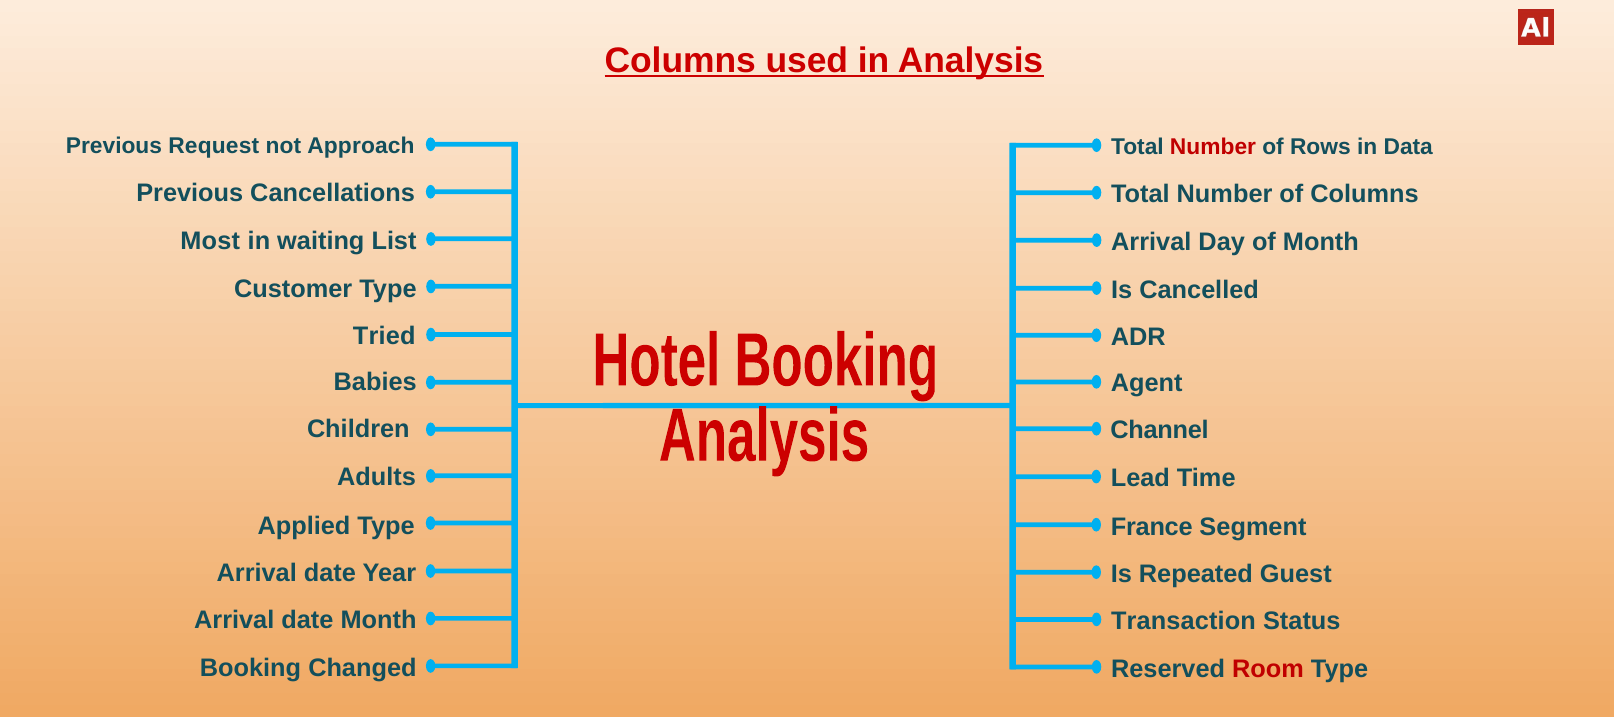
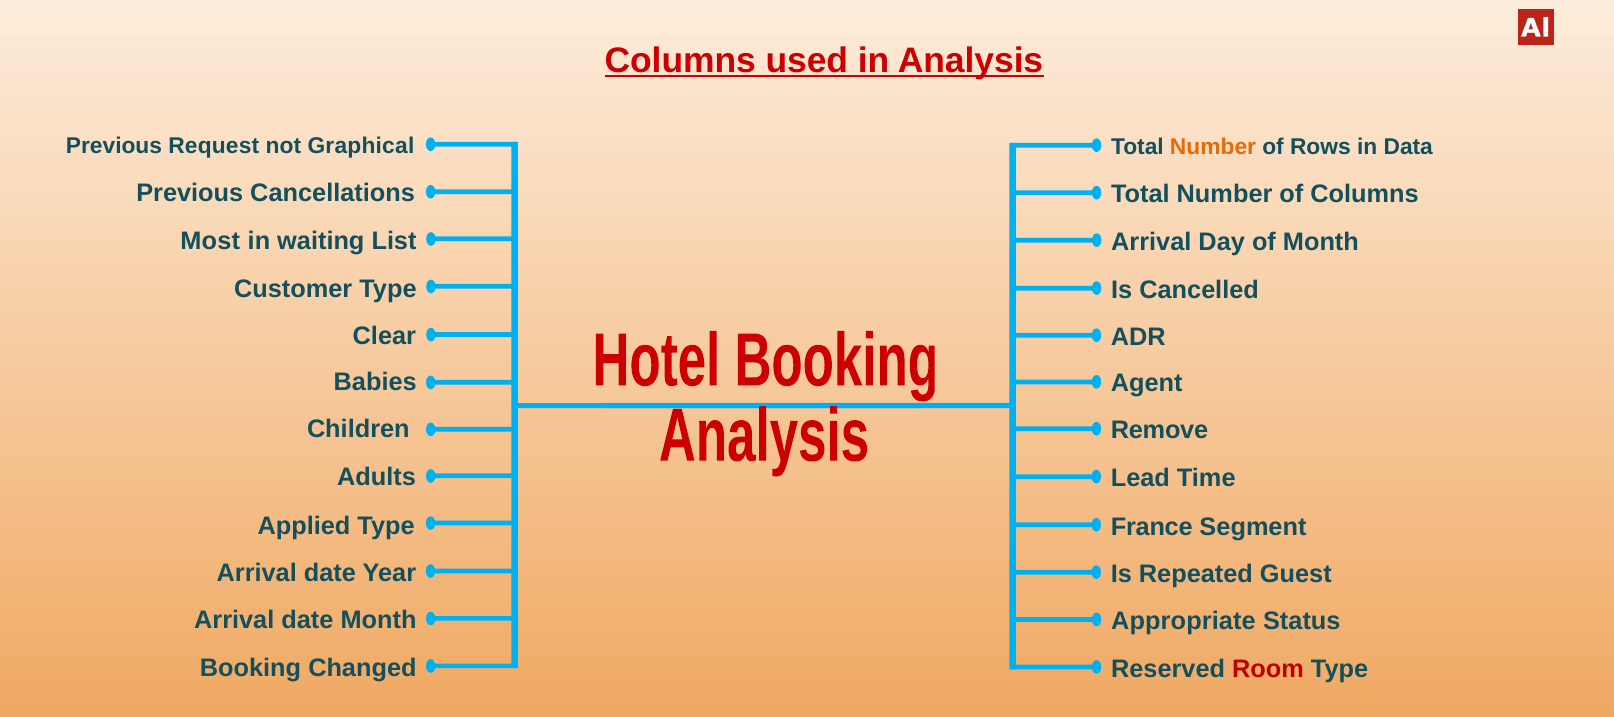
Approach: Approach -> Graphical (361, 146)
Number colour: red -> orange (1213, 147)
Tried: Tried -> Clear (384, 336)
Channel: Channel -> Remove (1159, 430)
Transaction: Transaction -> Appropriate (1183, 622)
